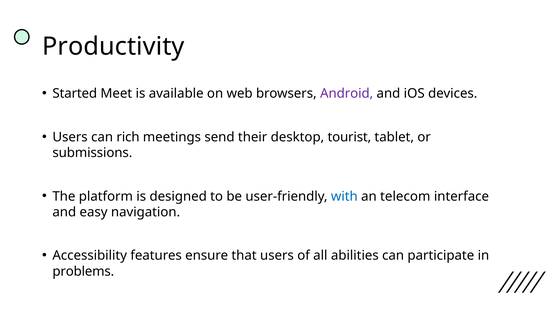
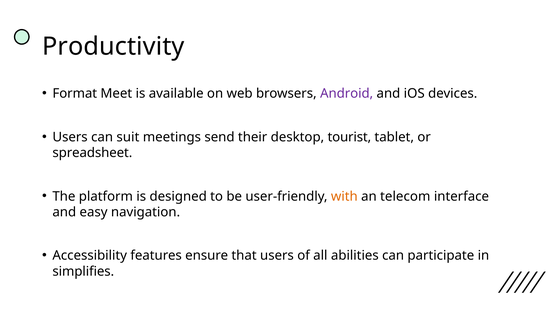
Started: Started -> Format (75, 93)
rich: rich -> suit (128, 137)
submissions: submissions -> spreadsheet (92, 153)
with colour: blue -> orange (344, 196)
problems: problems -> simplifies (83, 271)
